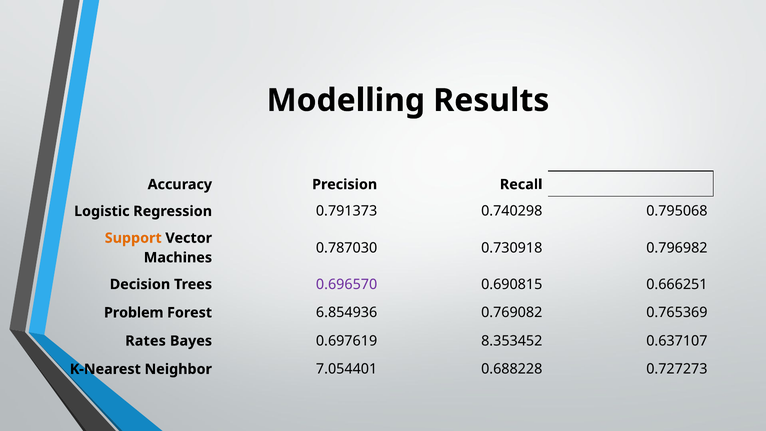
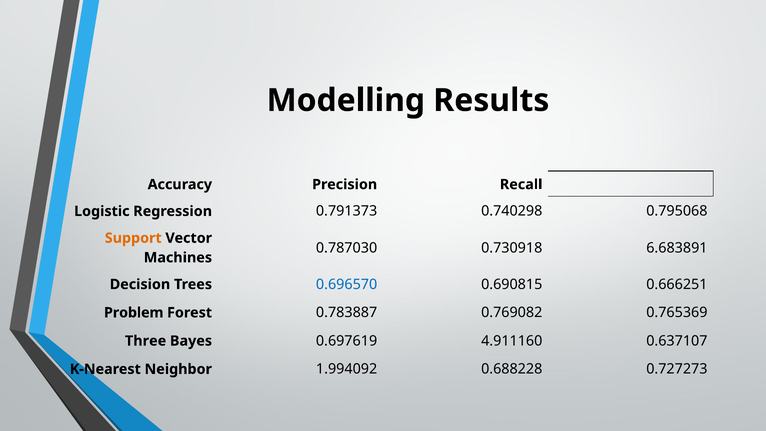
0.796982: 0.796982 -> 6.683891 (677, 248)
0.696570 colour: purple -> blue (347, 284)
6.854936: 6.854936 -> 0.783887 (347, 313)
Rates: Rates -> Three (146, 341)
8.353452: 8.353452 -> 4.911160 (512, 341)
7.054401: 7.054401 -> 1.994092 (347, 369)
